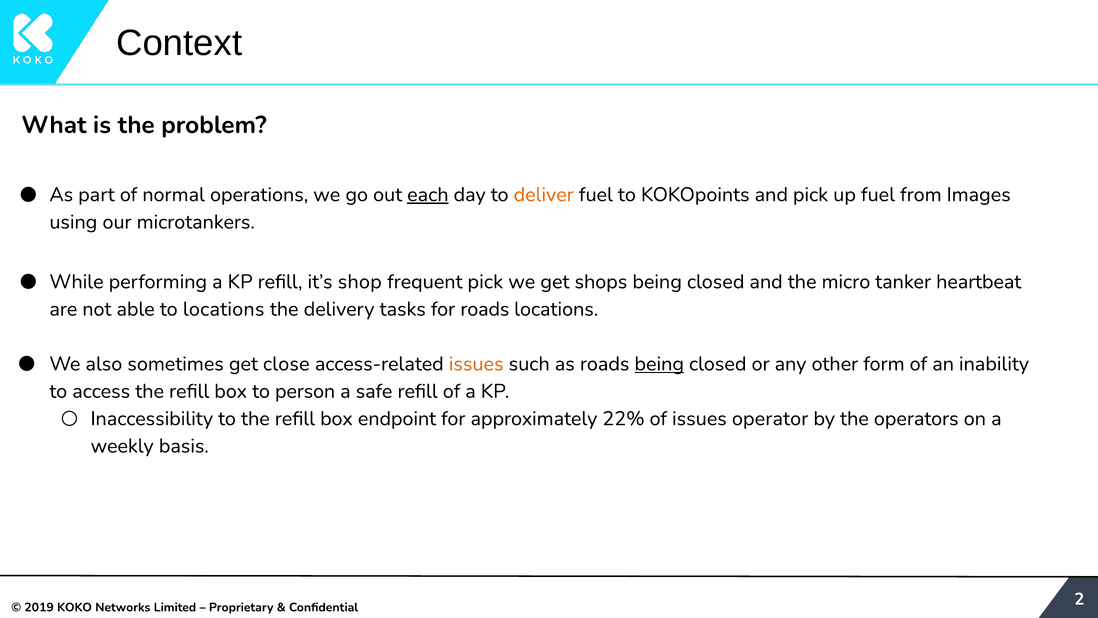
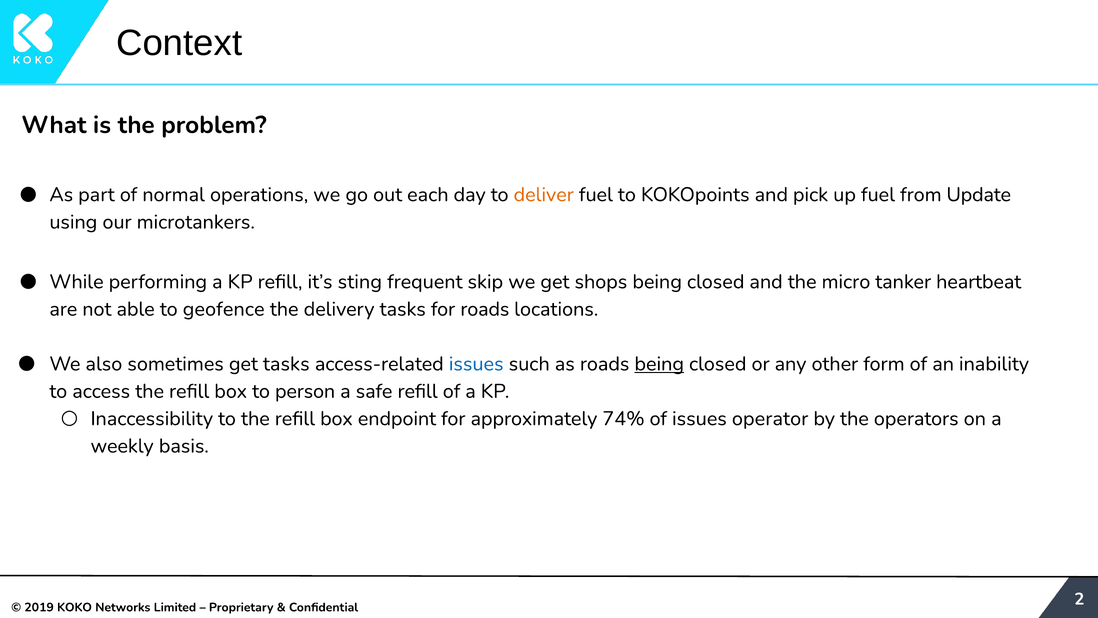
each underline: present -> none (428, 195)
Images: Images -> Update (979, 195)
shop: shop -> sting (360, 282)
frequent pick: pick -> skip (485, 282)
to locations: locations -> geofence (224, 309)
get close: close -> tasks (286, 364)
issues colour: orange -> blue (476, 364)
22%: 22% -> 74% (623, 418)
